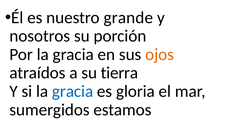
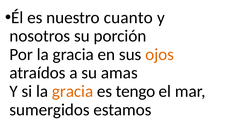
grande: grande -> cuanto (128, 18)
tierra: tierra -> amas (119, 73)
gracia colour: blue -> orange (73, 91)
gloria: gloria -> tengo (135, 91)
